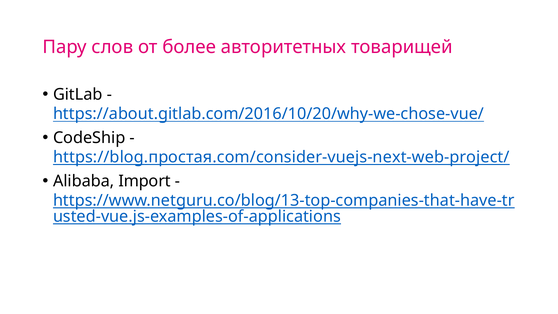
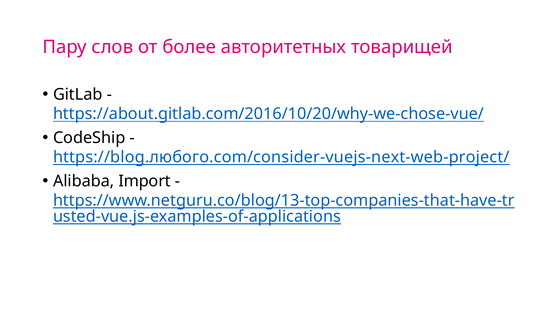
https://blog.простая.com/consider-vuejs-next-web-project/: https://blog.простая.com/consider-vuejs-next-web-project/ -> https://blog.любого.com/consider-vuejs-next-web-project/ (281, 157)
